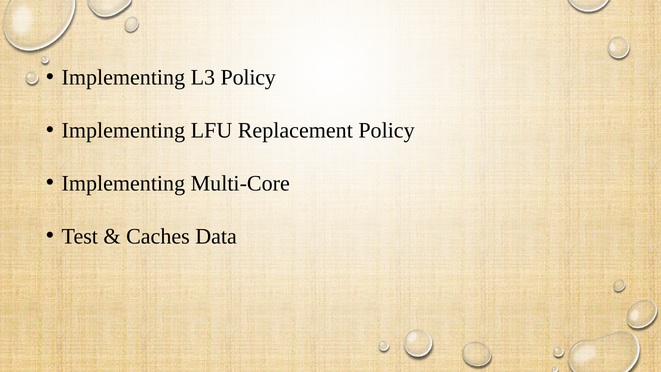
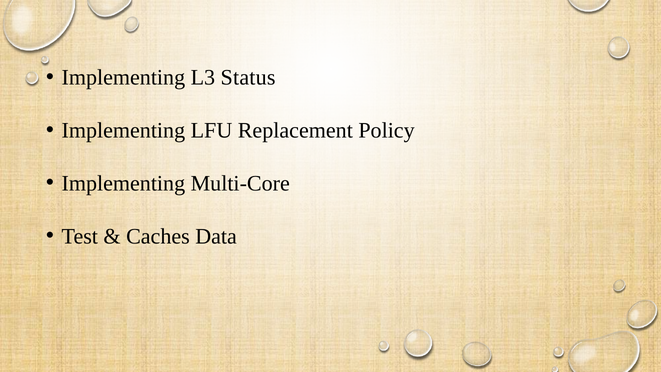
L3 Policy: Policy -> Status (248, 77)
